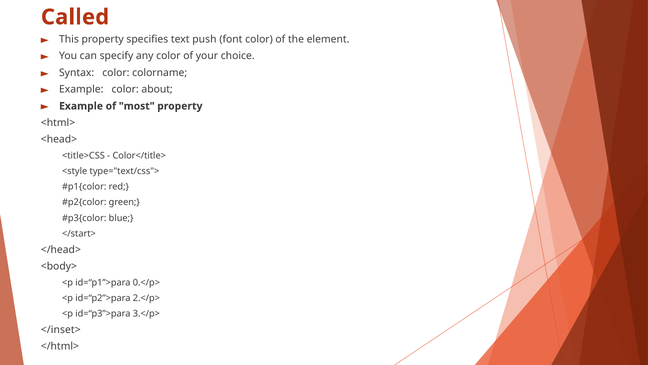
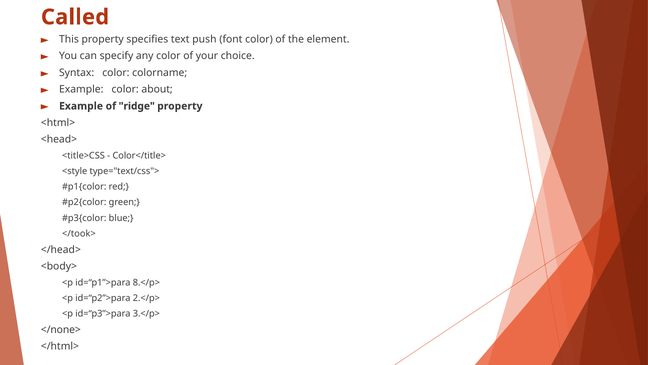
most: most -> ridge (137, 106)
</start>: </start> -> </took> (79, 233)
0.</p>: 0.</p> -> 8.</p> (146, 282)
</inset>: </inset> -> </none> (61, 329)
